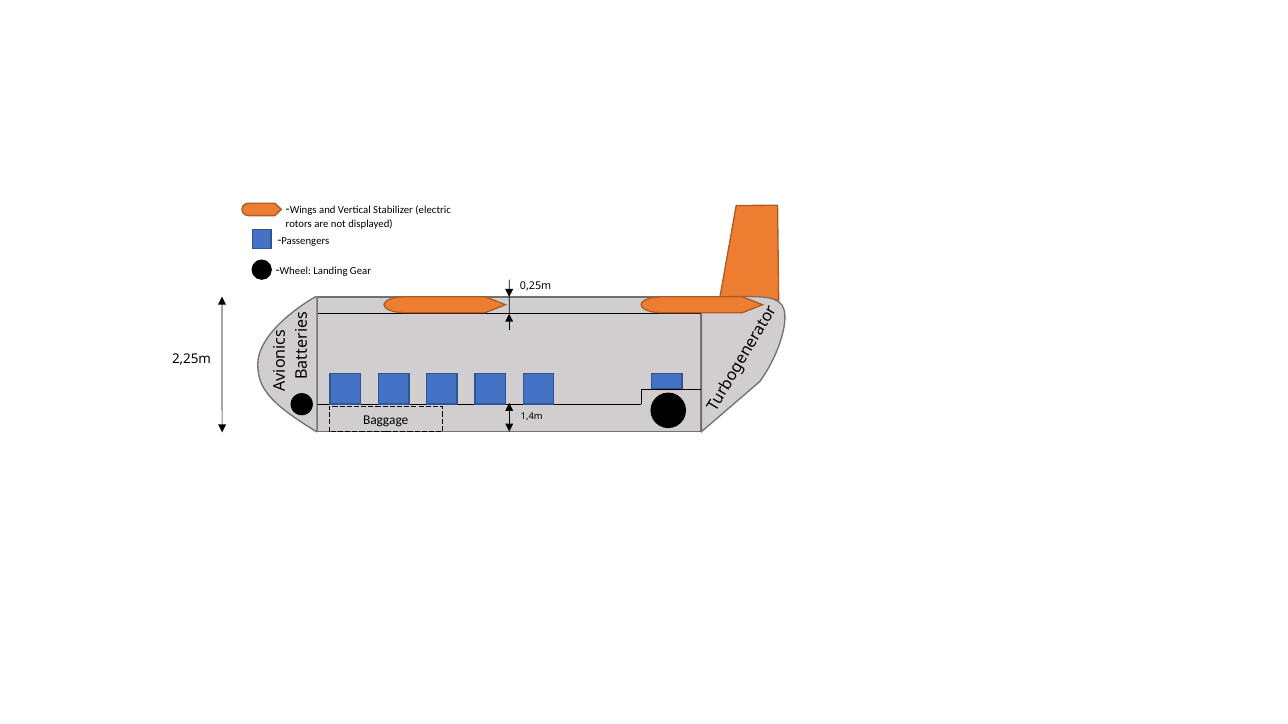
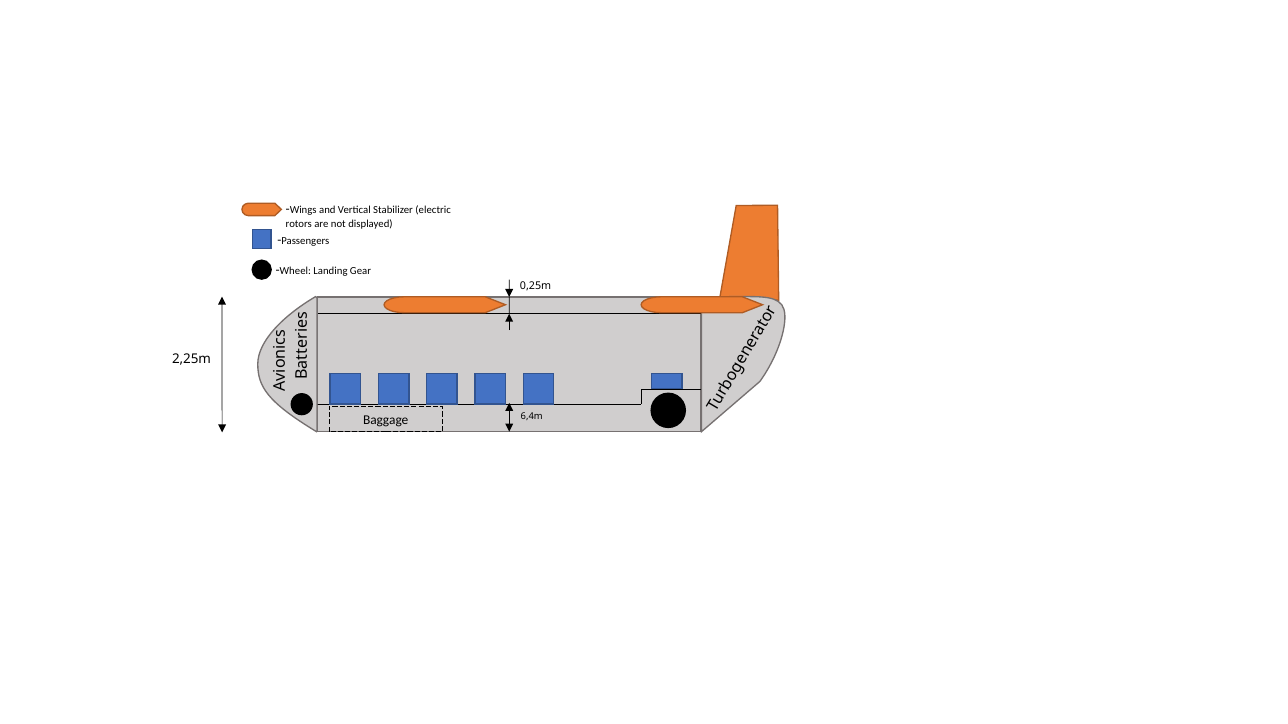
1,4m: 1,4m -> 6,4m (532, 417)
